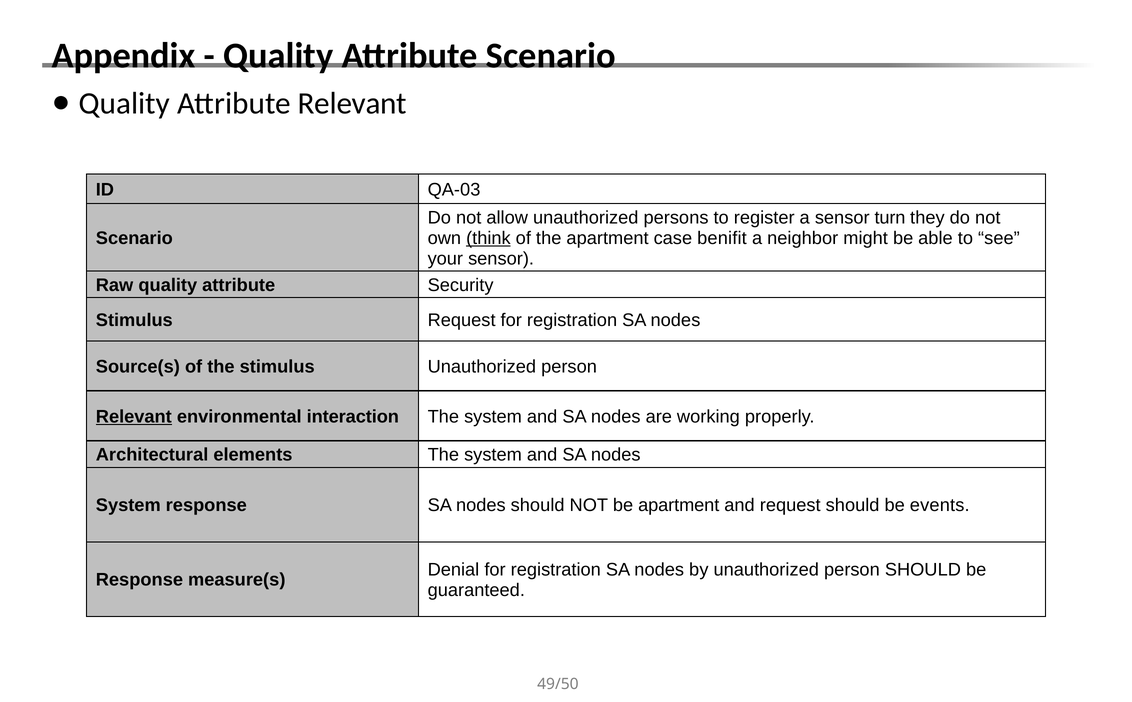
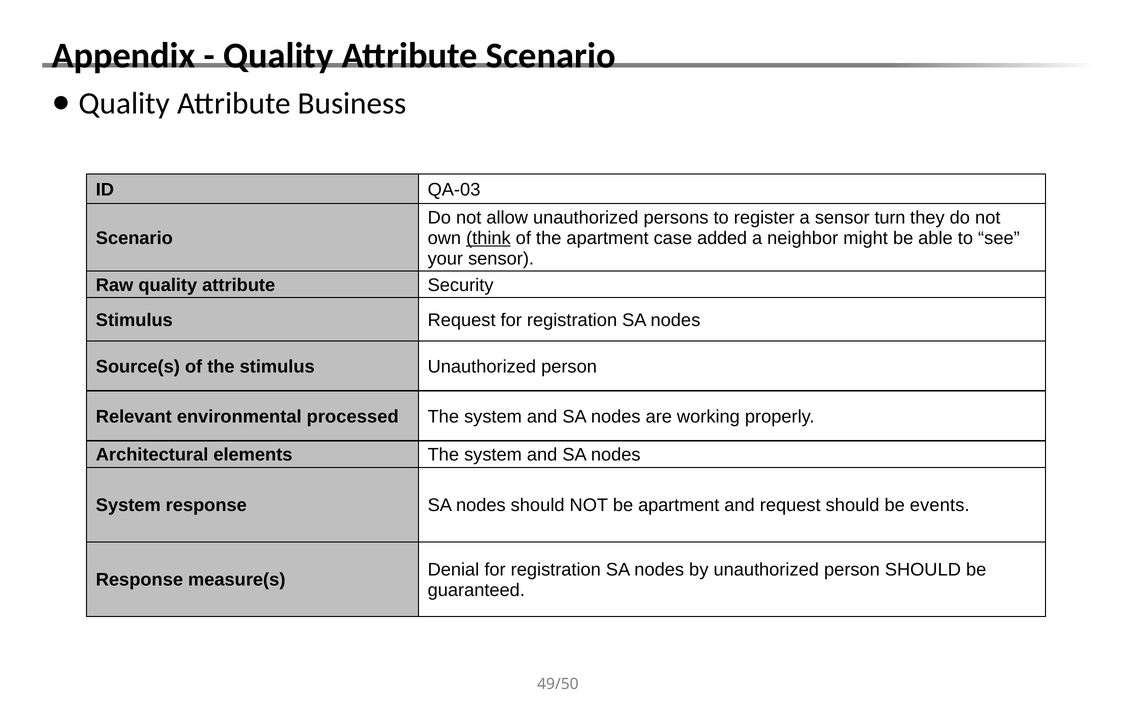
Attribute Relevant: Relevant -> Business (352, 103)
benifit: benifit -> added (722, 238)
Relevant underline: present -> none (134, 417)
interaction: interaction -> processed (353, 417)
